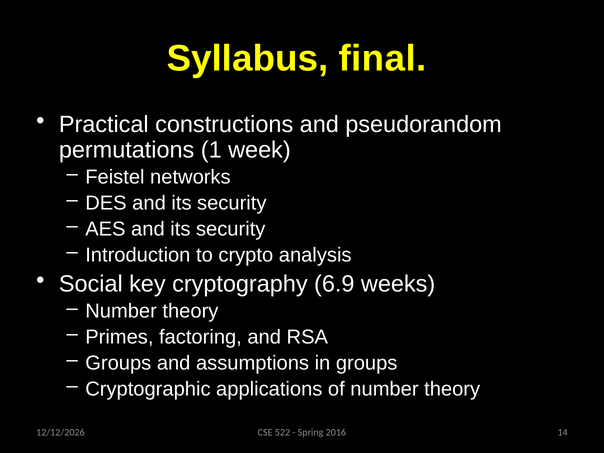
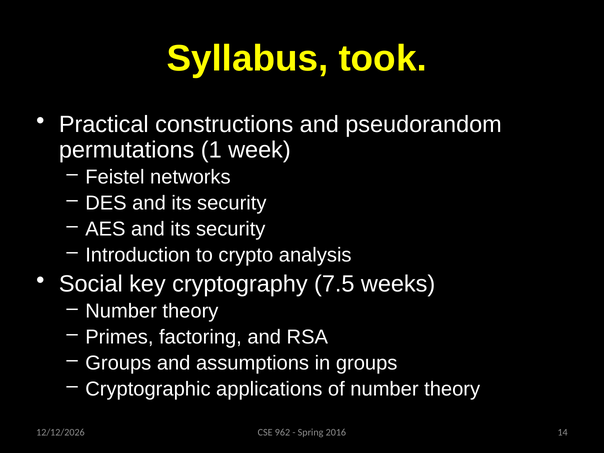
final: final -> took (383, 58)
6.9: 6.9 -> 7.5 (334, 284)
522: 522 -> 962 (282, 433)
